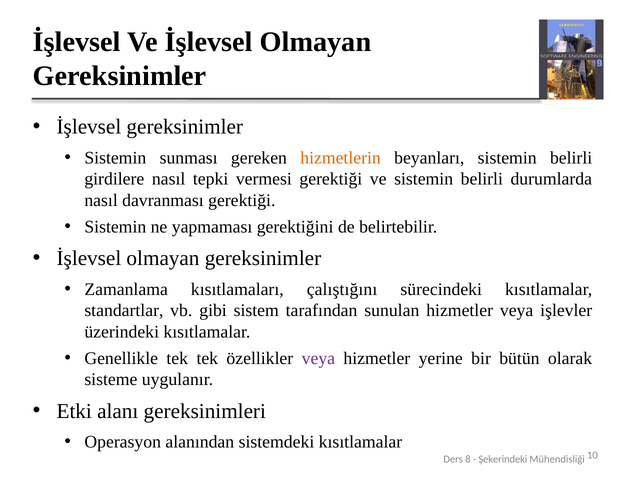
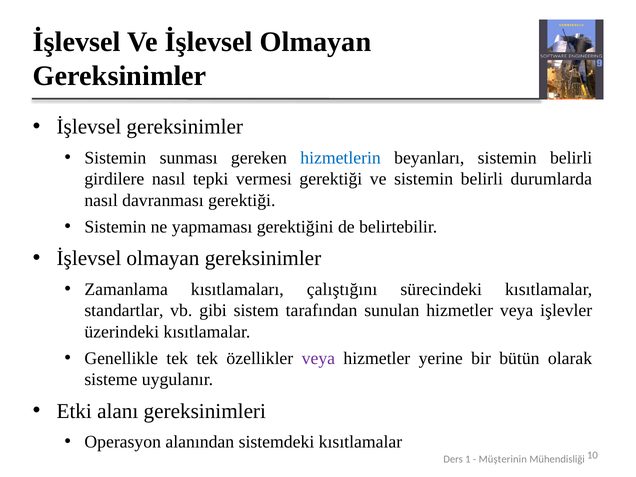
hizmetlerin colour: orange -> blue (341, 158)
8: 8 -> 1 (468, 459)
Şekerindeki: Şekerindeki -> Müşterinin (503, 459)
